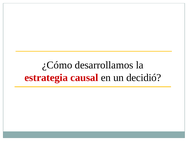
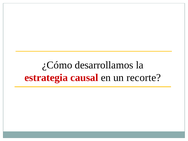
decidió: decidió -> recorte (144, 78)
